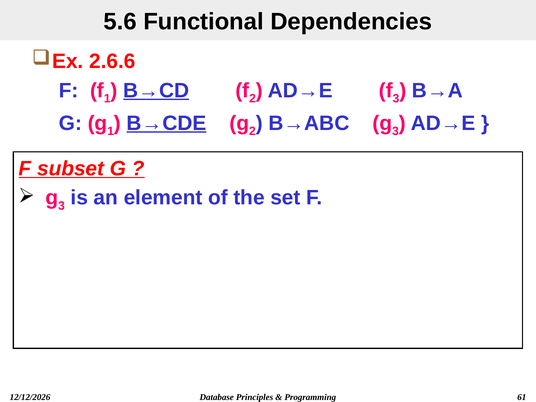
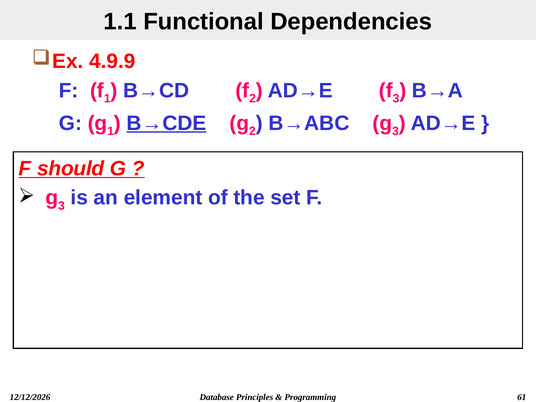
5.6: 5.6 -> 1.1 (120, 22)
2.6.6: 2.6.6 -> 4.9.9 (112, 61)
B→CD underline: present -> none (156, 90)
subset: subset -> should (71, 168)
